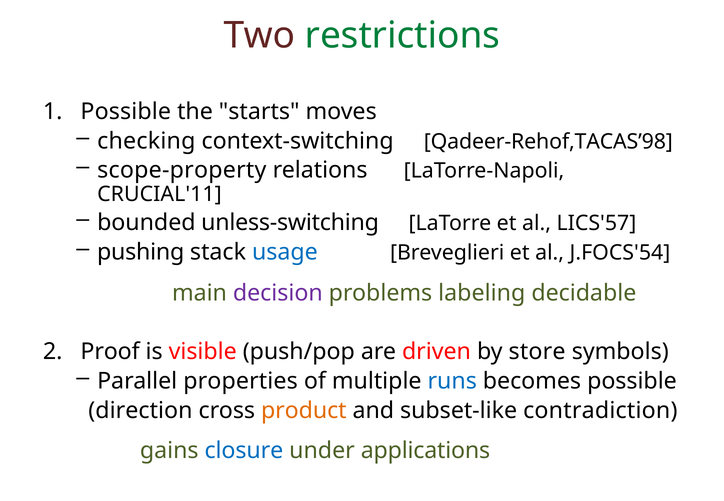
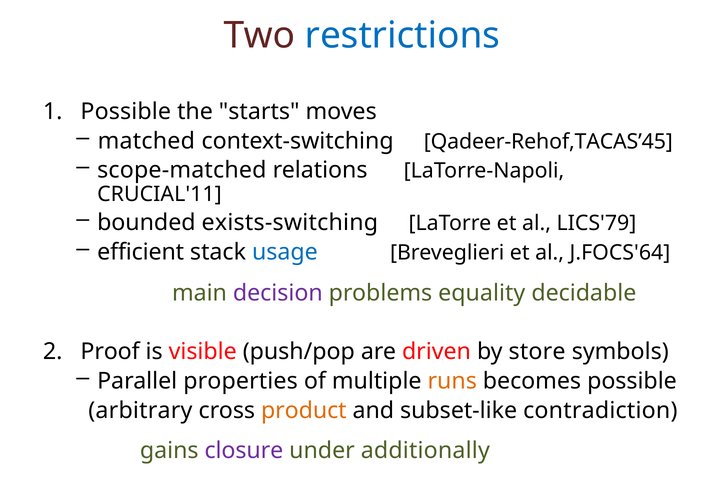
restrictions colour: green -> blue (403, 35)
checking: checking -> matched (146, 141)
Qadeer-Rehof,TACAS’98: Qadeer-Rehof,TACAS’98 -> Qadeer-Rehof,TACAS’45 (548, 142)
scope-property: scope-property -> scope-matched (182, 170)
unless-switching: unless-switching -> exists-switching (290, 223)
LICS'57: LICS'57 -> LICS'79 (596, 223)
pushing: pushing -> efficient (141, 252)
J.FOCS'54: J.FOCS'54 -> J.FOCS'64 (620, 253)
labeling: labeling -> equality (482, 293)
runs colour: blue -> orange (452, 381)
direction: direction -> arbitrary (140, 411)
closure colour: blue -> purple (244, 451)
applications: applications -> additionally (425, 451)
